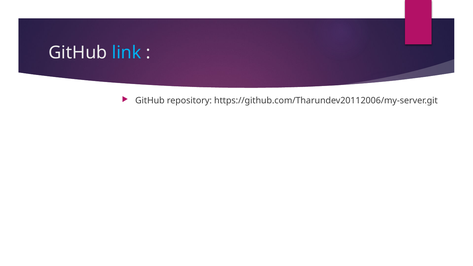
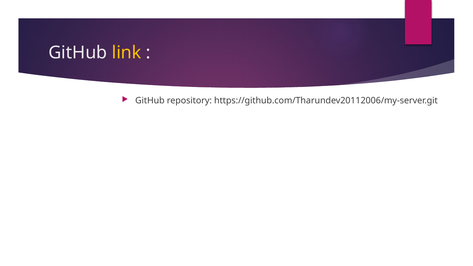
link colour: light blue -> yellow (127, 53)
